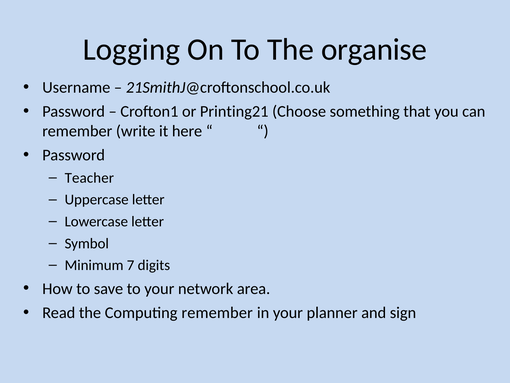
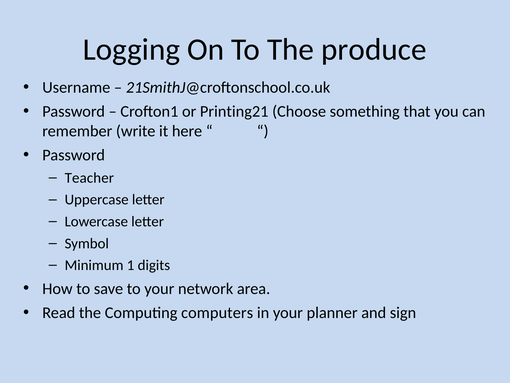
organise: organise -> produce (374, 49)
7: 7 -> 1 (131, 265)
Computing remember: remember -> computers (217, 312)
